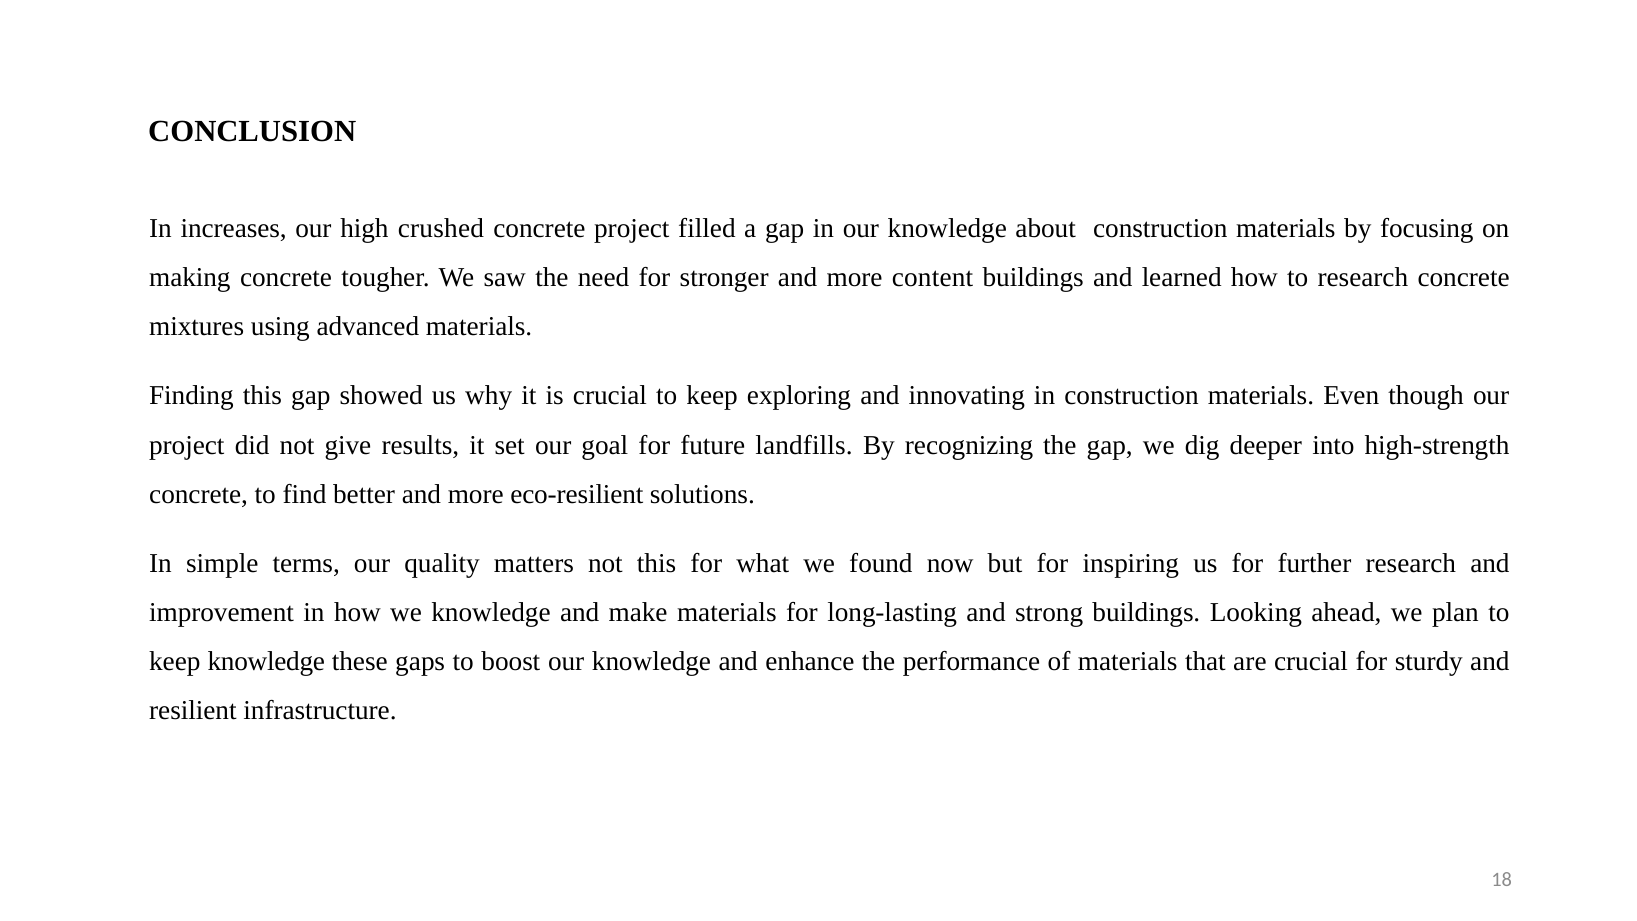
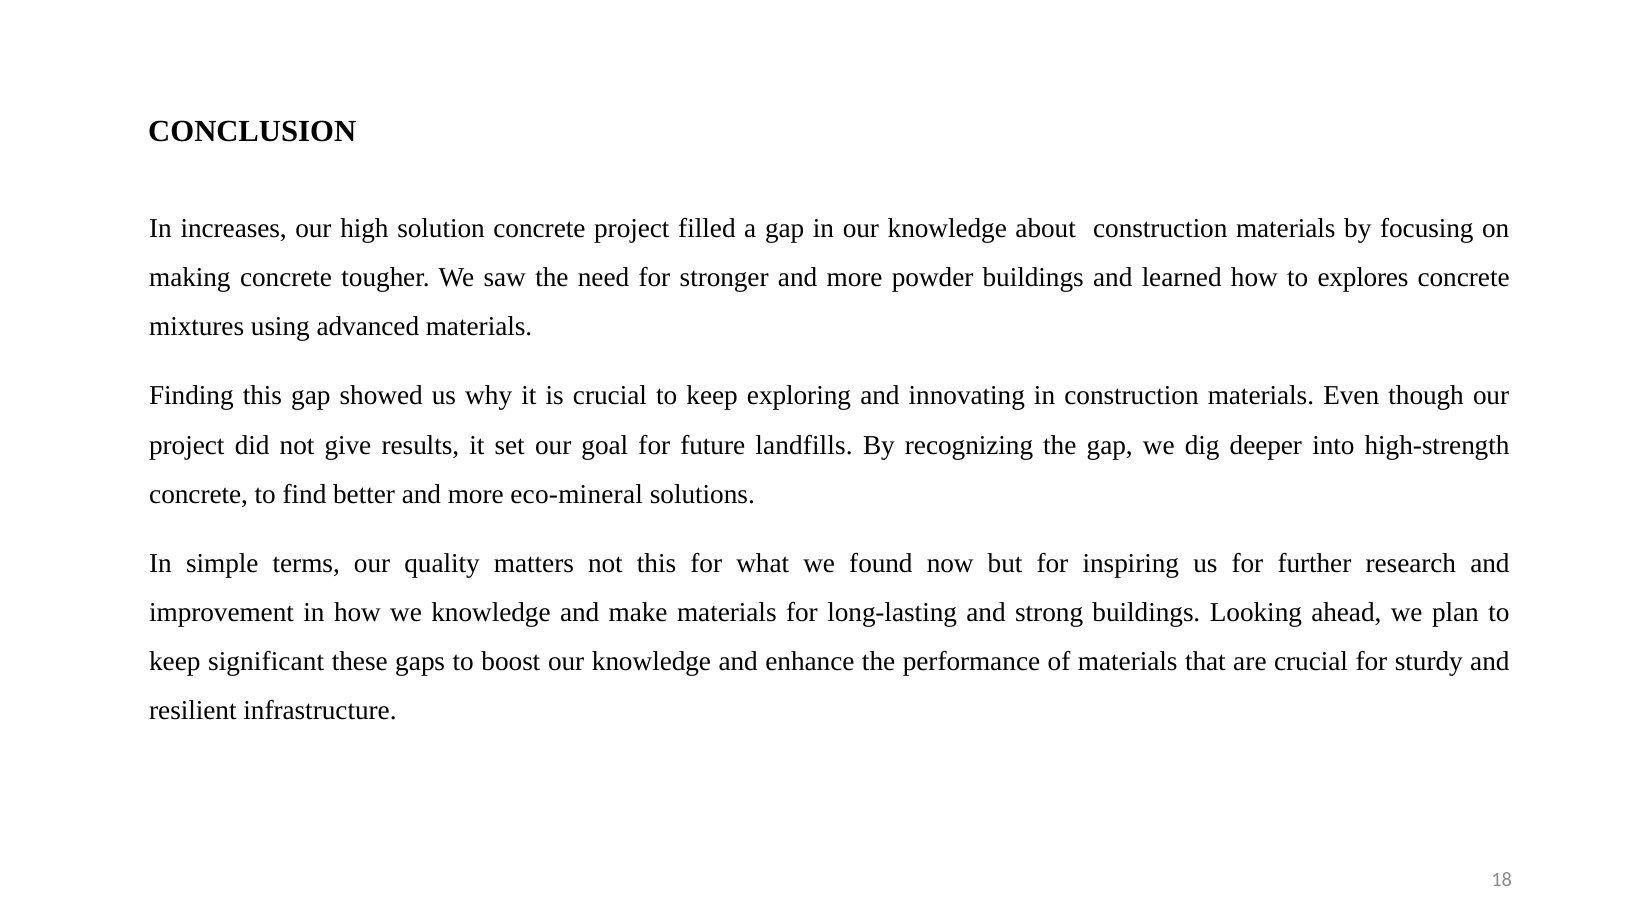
crushed: crushed -> solution (441, 228)
content: content -> powder (933, 277)
to research: research -> explores (1363, 277)
eco-resilient: eco-resilient -> eco-mineral (577, 494)
keep knowledge: knowledge -> significant (266, 662)
